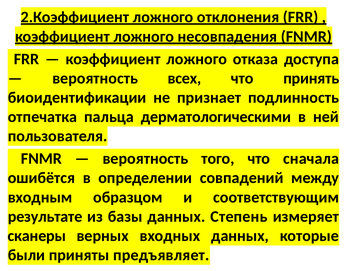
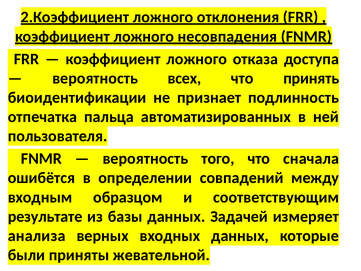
дерматологическими: дерматологическими -> автоматизированных (216, 117)
Степень: Степень -> Задачей (239, 216)
сканеры: сканеры -> анализа (37, 236)
предъявляет: предъявляет -> жевательной (161, 255)
